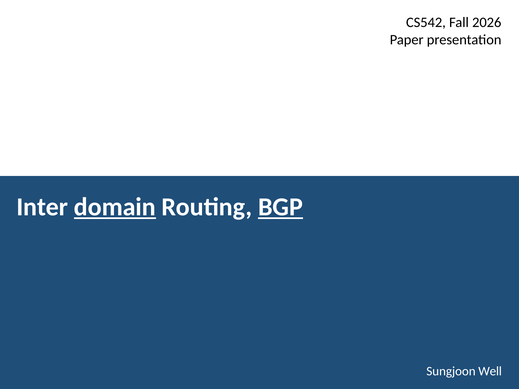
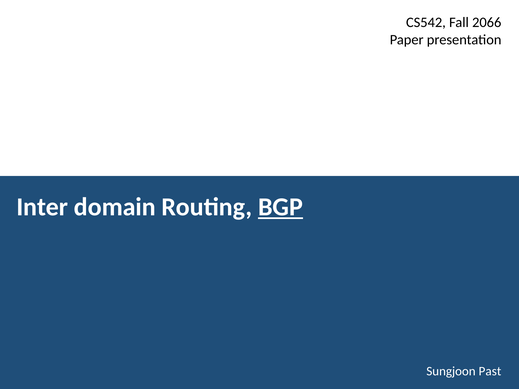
2026: 2026 -> 2066 (487, 22)
domain underline: present -> none (115, 207)
Well: Well -> Past (490, 371)
